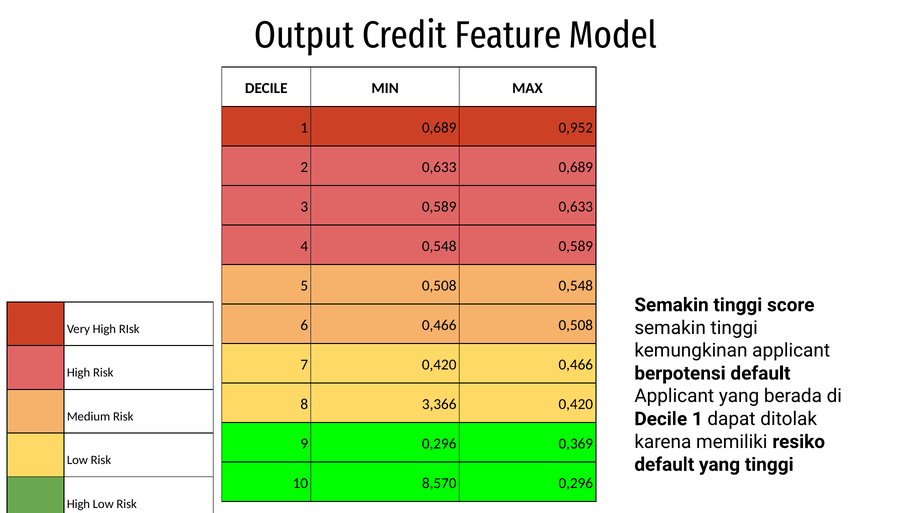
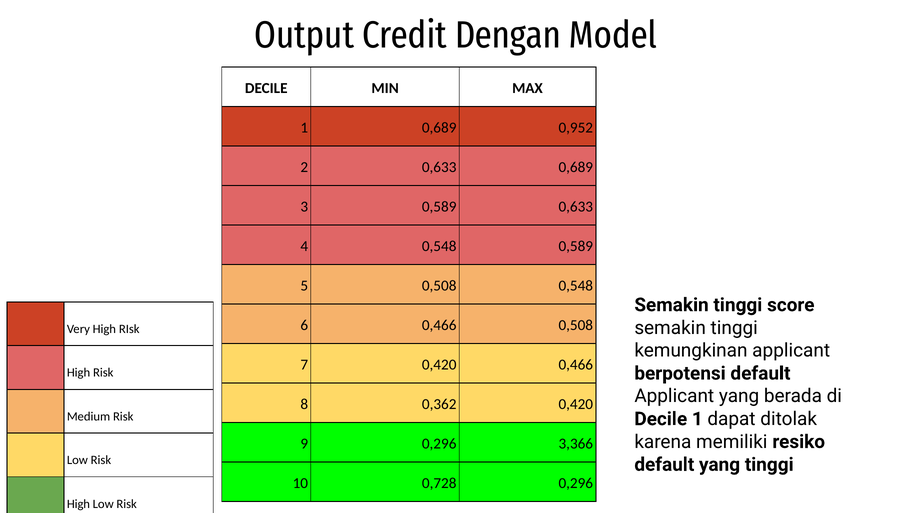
Feature: Feature -> Dengan (508, 35)
3,366: 3,366 -> 0,362 (439, 404)
0,369: 0,369 -> 3,366 (576, 444)
8,570: 8,570 -> 0,728 (439, 483)
